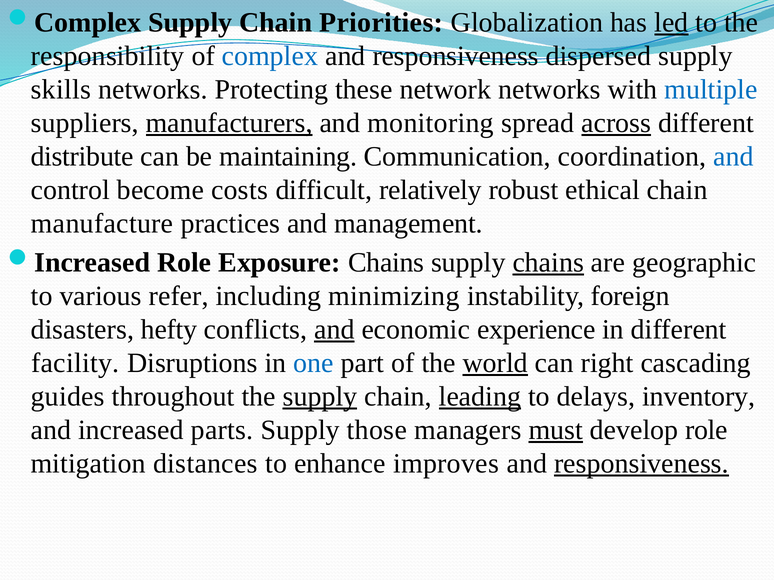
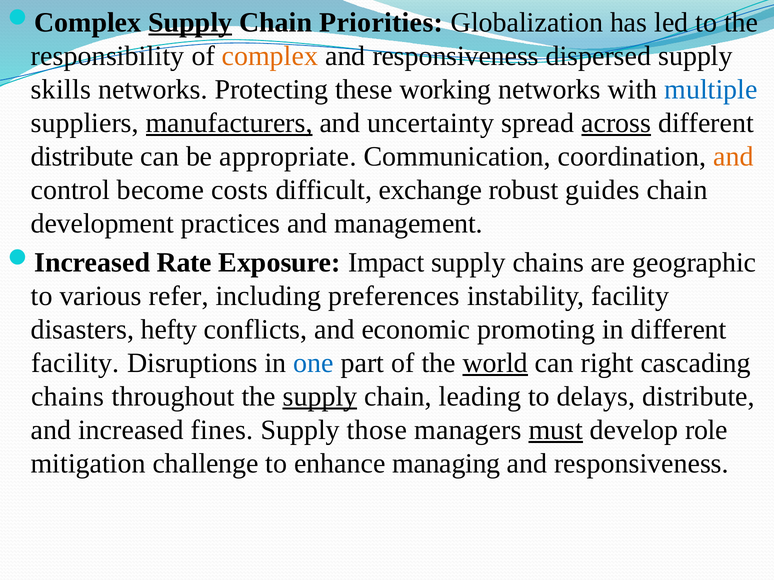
Supply underline: none -> present (190, 23)
led underline: present -> none (671, 23)
complex colour: blue -> orange (270, 56)
network: network -> working (446, 90)
monitoring: monitoring -> uncertainty (431, 123)
maintaining: maintaining -> appropriate (288, 157)
and colour: blue -> orange (733, 157)
relatively: relatively -> exchange (430, 190)
ethical: ethical -> guides (603, 190)
manufacture: manufacture -> development (102, 224)
Role: Role -> Rate (184, 263)
Exposure Chains: Chains -> Impact (386, 263)
chains underline: present -> none (548, 263)
minimizing: minimizing -> preferences (394, 296)
instability foreign: foreign -> facility (630, 296)
and underline: present -> none (334, 330)
experience: experience -> promoting (536, 330)
guides: guides -> chains (68, 397)
leading underline: present -> none (480, 397)
delays inventory: inventory -> distribute (699, 397)
parts: parts -> fines (222, 430)
distances: distances -> challenge (206, 464)
improves: improves -> managing (446, 464)
responsiveness underline: present -> none (641, 464)
